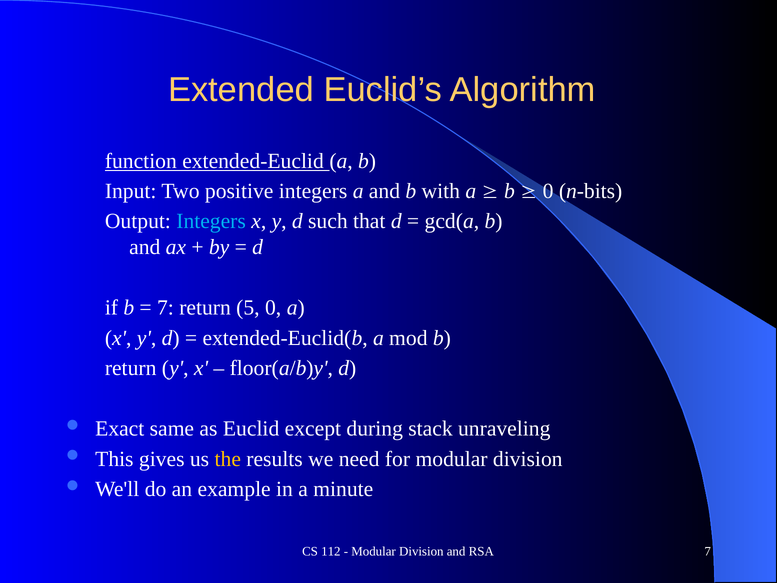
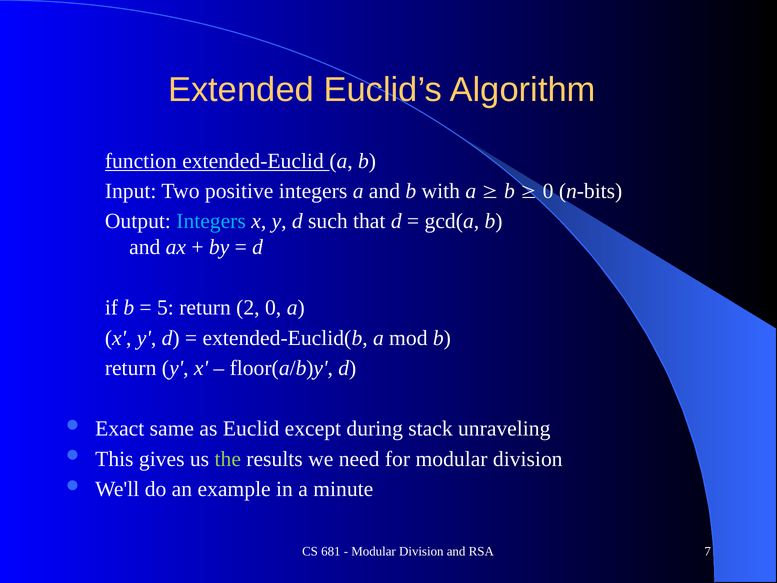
7: 7 -> 5 (165, 308)
5: 5 -> 2 (248, 308)
the colour: yellow -> light green (228, 459)
112: 112 -> 681 (331, 551)
